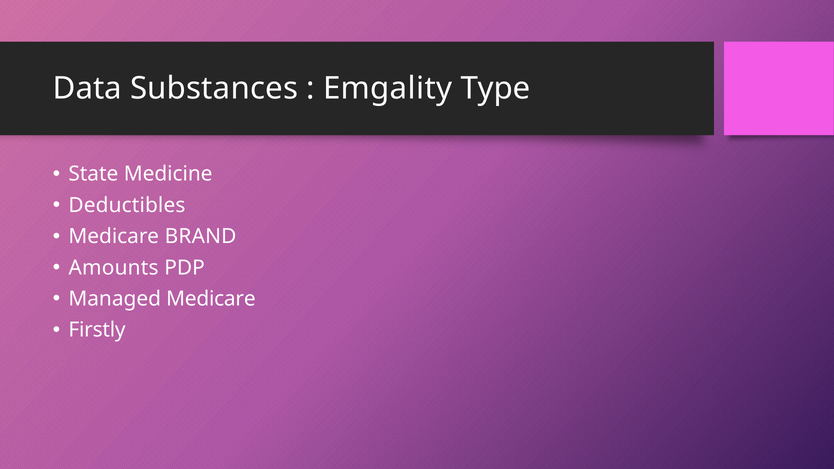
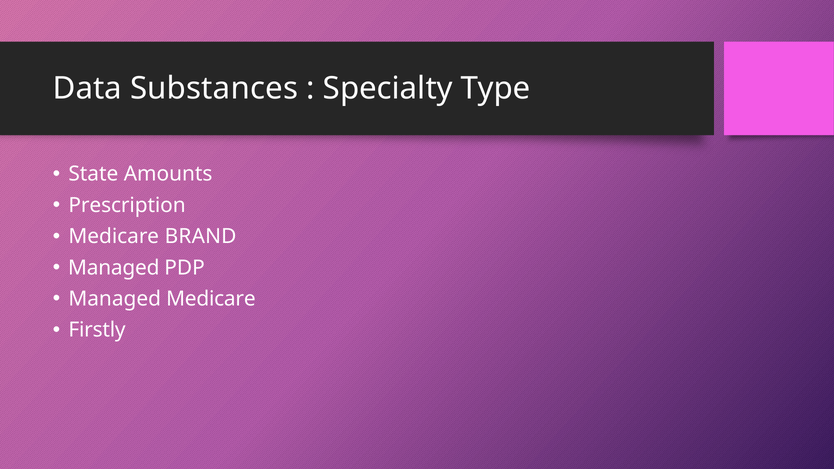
Emgality: Emgality -> Specialty (388, 88)
Medicine: Medicine -> Amounts (168, 174)
Deductibles: Deductibles -> Prescription (127, 205)
Amounts: Amounts -> Managed (114, 268)
